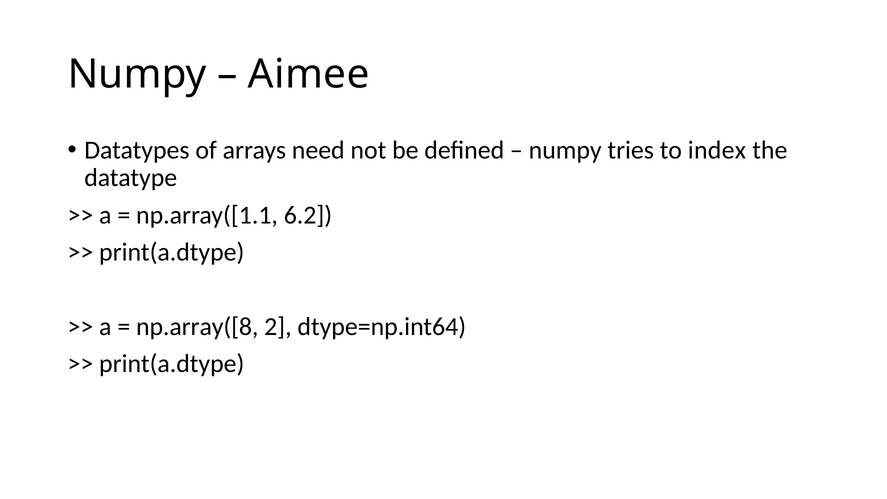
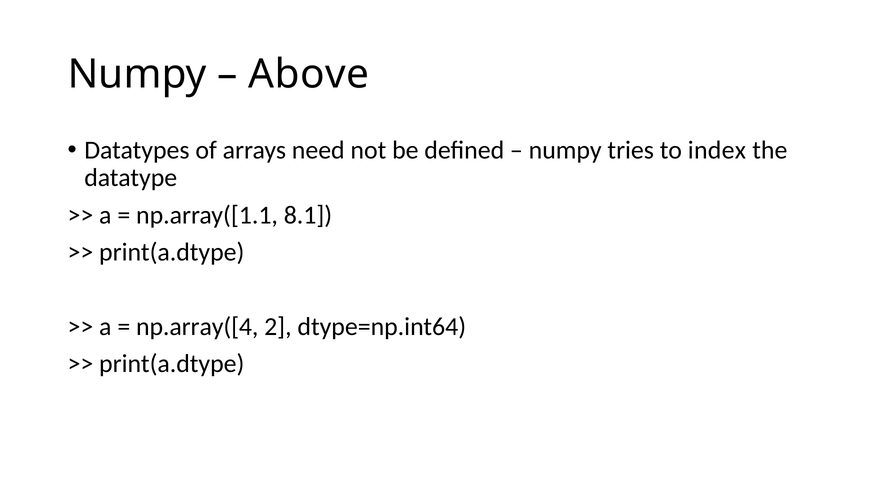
Aimee: Aimee -> Above (309, 75)
6.2: 6.2 -> 8.1 (308, 215)
np.array([8: np.array([8 -> np.array([4 (197, 327)
